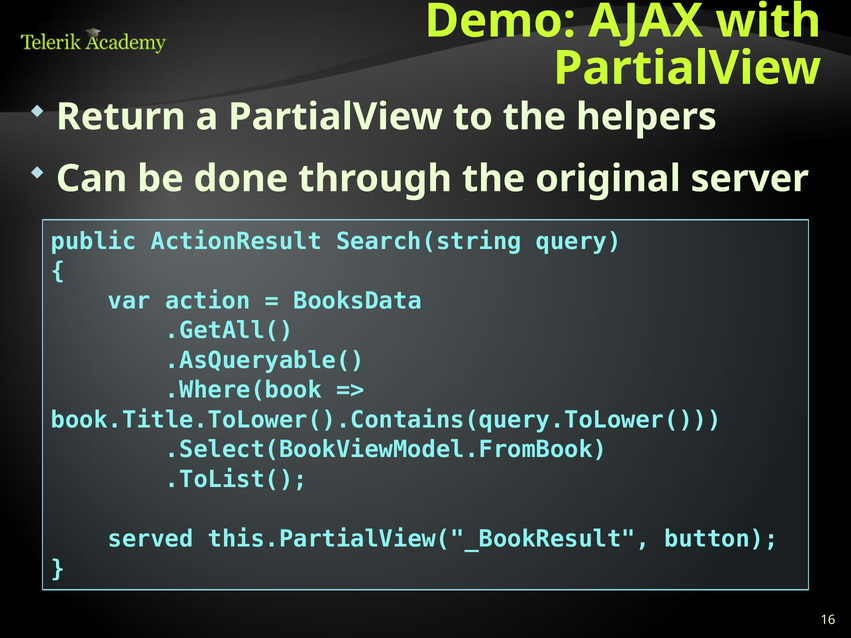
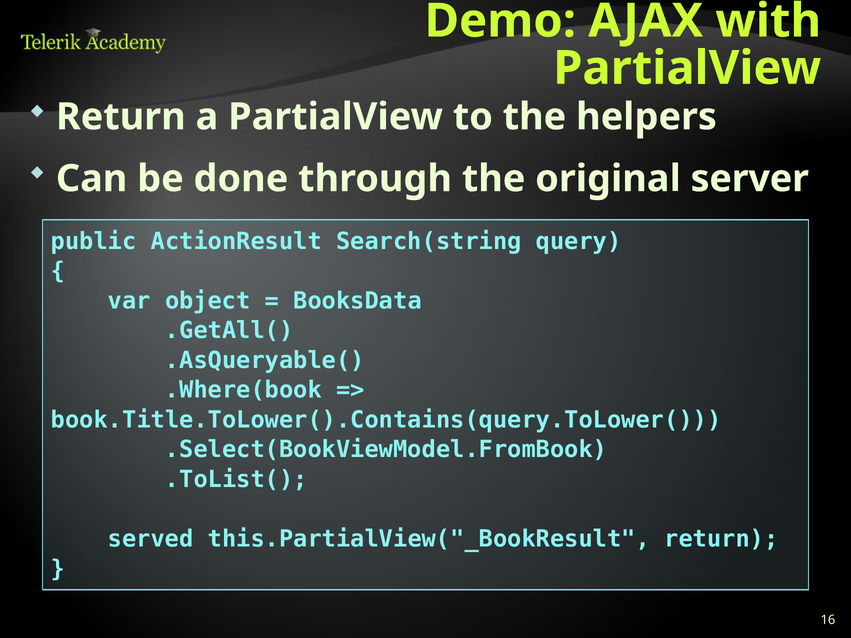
action: action -> object (208, 301)
this.PartialView("_BookResult button: button -> return (721, 539)
